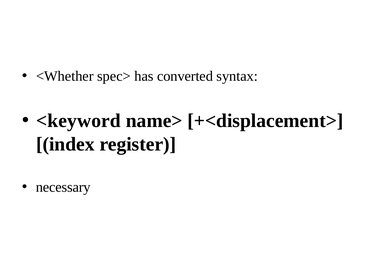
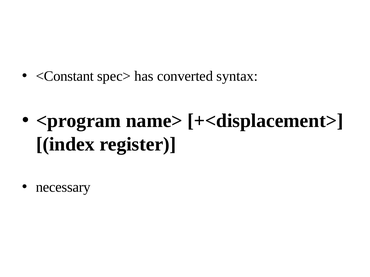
<Whether: <Whether -> <Constant (65, 76)
<keyword: <keyword -> <program (79, 121)
